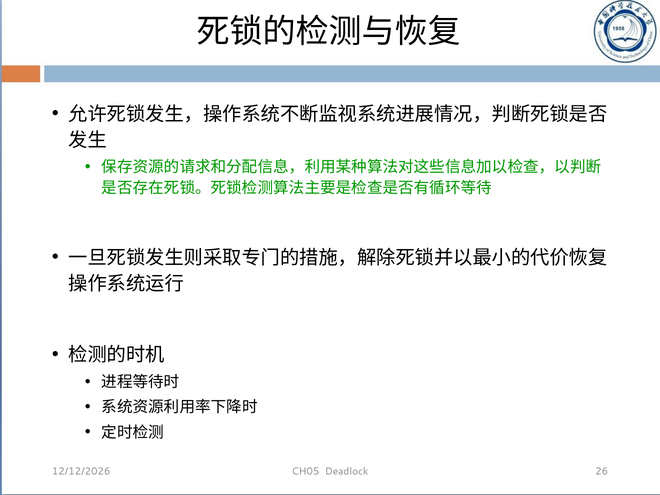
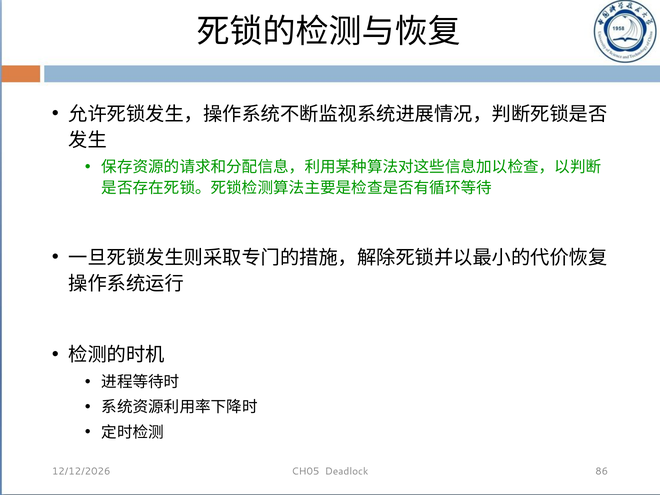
26: 26 -> 86 (602, 472)
